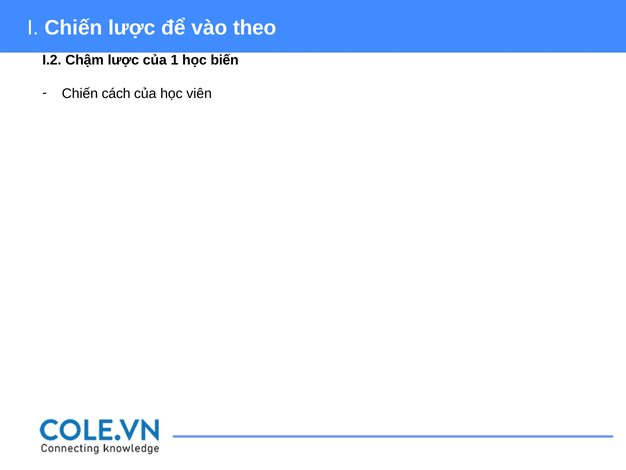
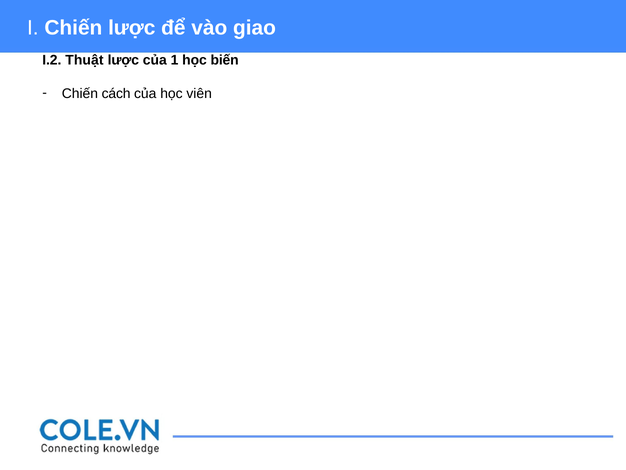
theo: theo -> giao (254, 28)
Chậm: Chậm -> Thuật (84, 60)
